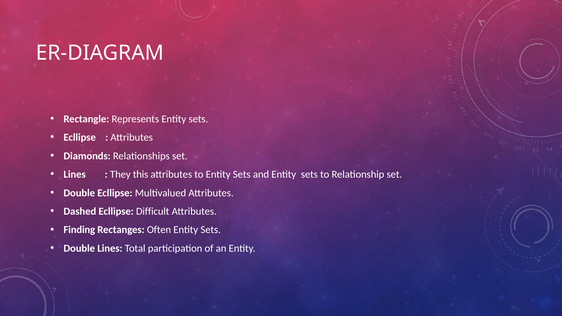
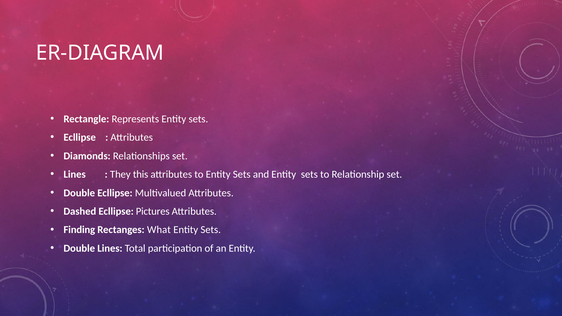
Difficult: Difficult -> Pictures (153, 211)
Often: Often -> What (159, 230)
